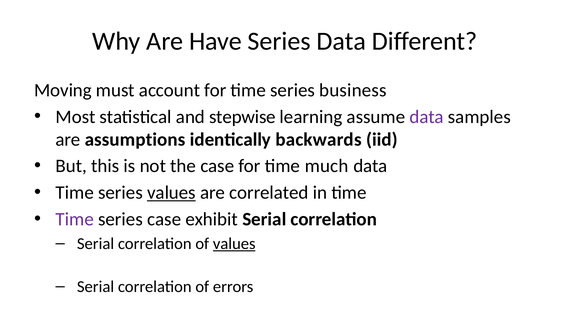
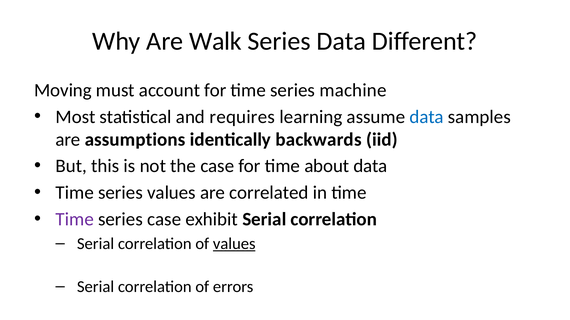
Have: Have -> Walk (215, 41)
business: business -> machine (353, 90)
stepwise: stepwise -> requires (242, 117)
data colour: purple -> blue (427, 117)
much: much -> about (327, 166)
values underline: present -> none (171, 193)
